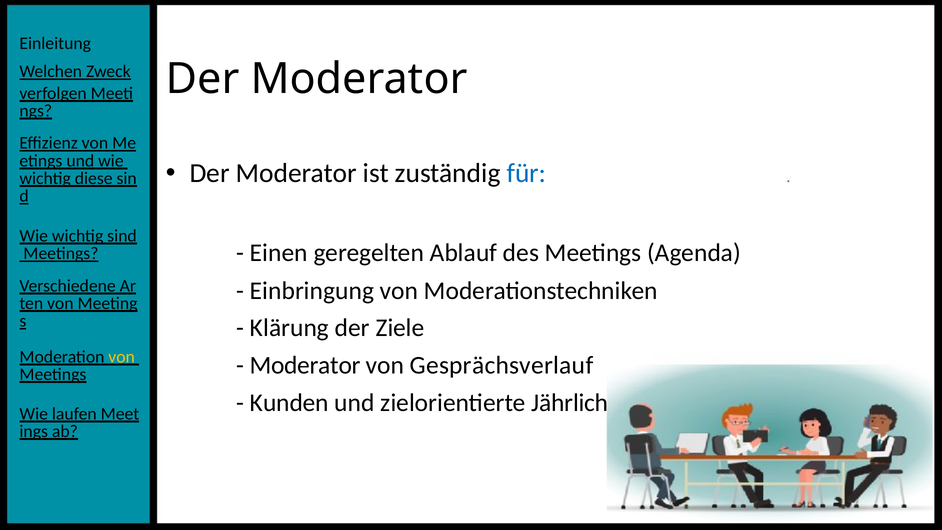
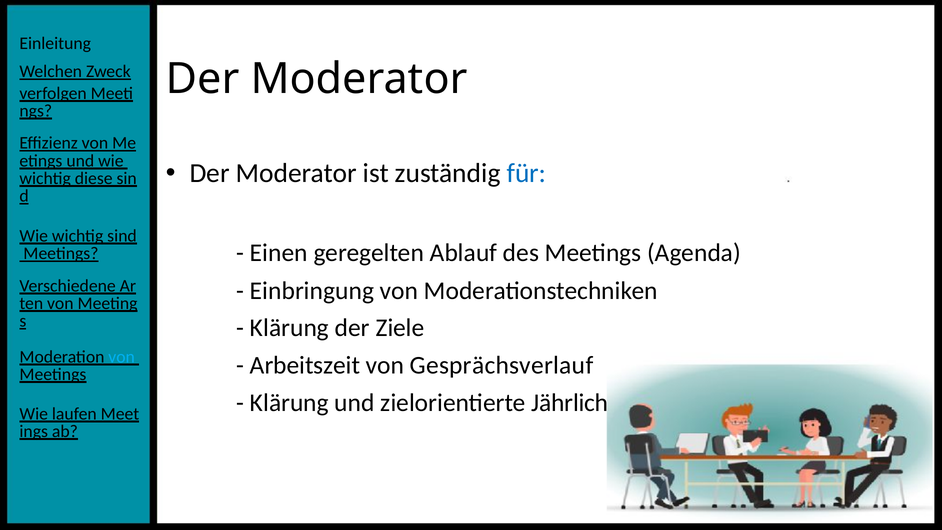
von colour: yellow -> light blue (122, 357)
Moderator: Moderator -> Arbeitszeit (305, 365)
Kunden: Kunden -> Klärung (289, 403)
